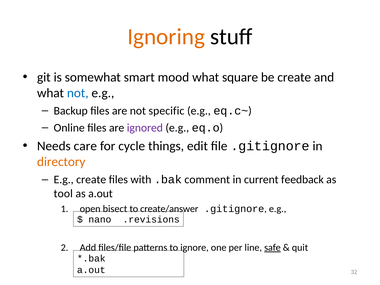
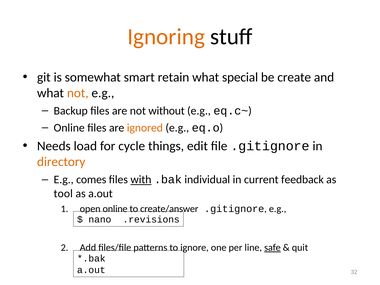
mood: mood -> retain (173, 77)
square: square -> special (240, 77)
not colour: blue -> orange (78, 93)
specific: specific -> without (167, 111)
ignored colour: purple -> orange (145, 128)
care: care -> load (85, 146)
E.g create: create -> comes (91, 180)
with underline: none -> present (141, 180)
comment: comment -> individual (207, 180)
open bisect: bisect -> online (115, 209)
